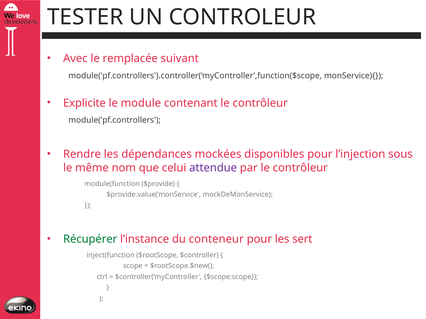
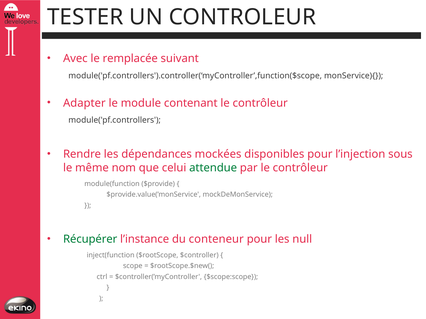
Explicite: Explicite -> Adapter (84, 103)
attendue colour: purple -> green (213, 168)
sert: sert -> null (302, 239)
